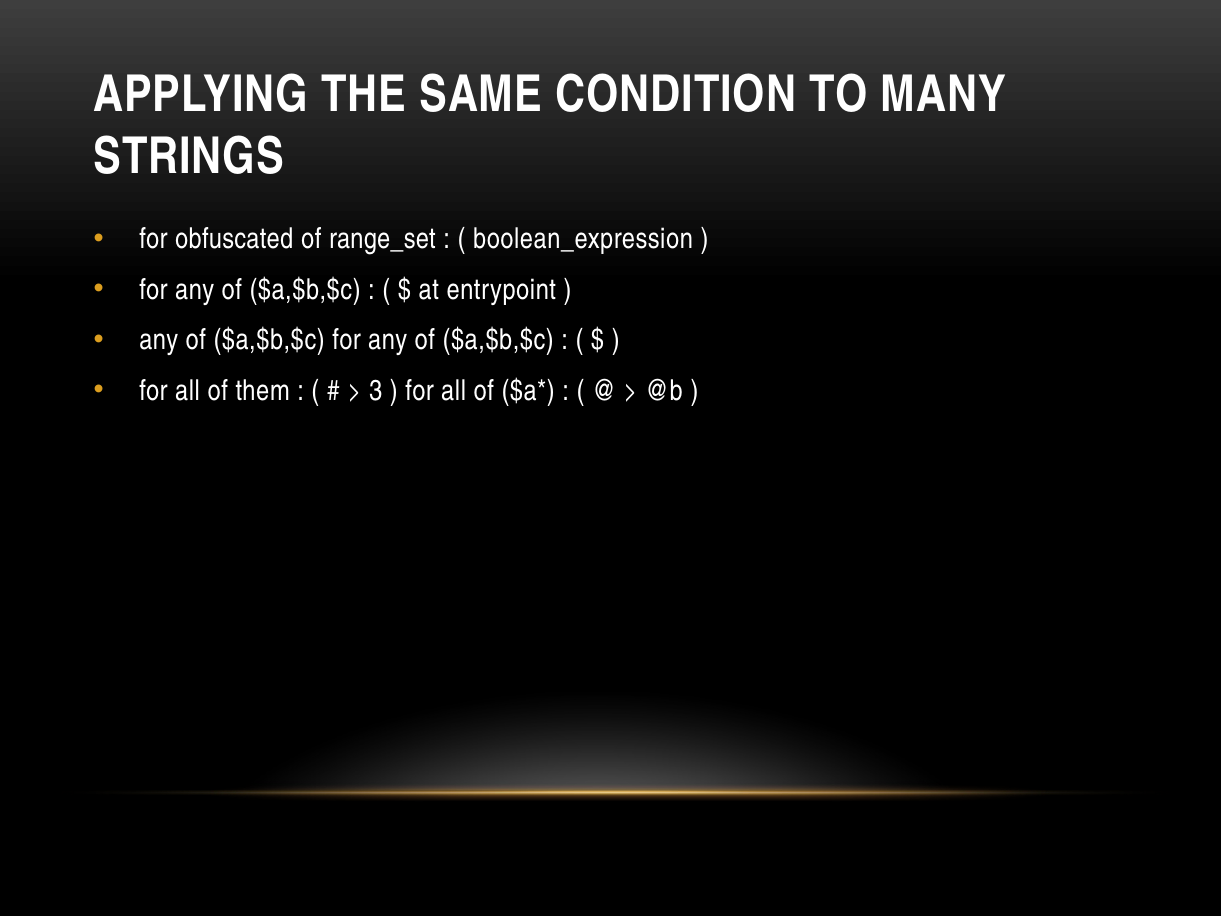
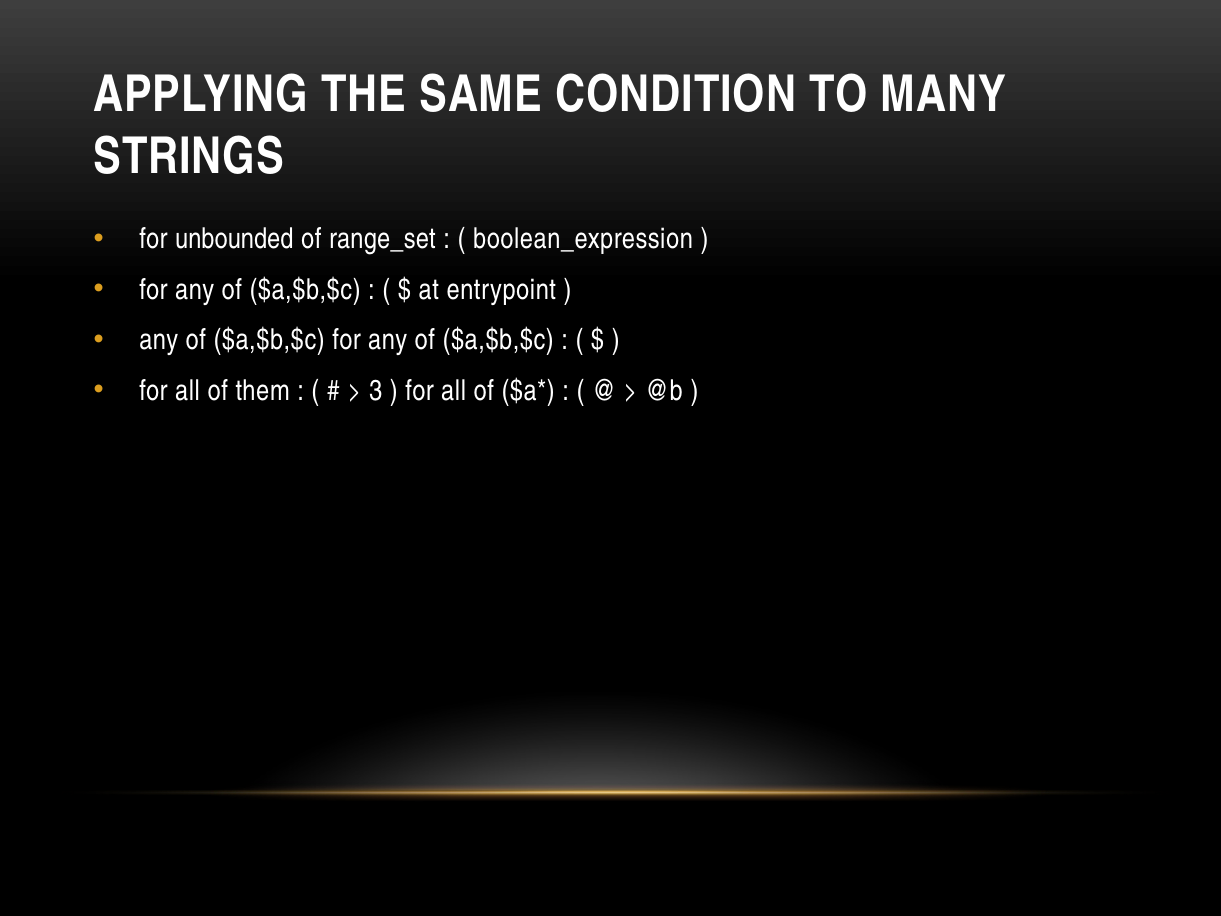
obfuscated: obfuscated -> unbounded (234, 239)
